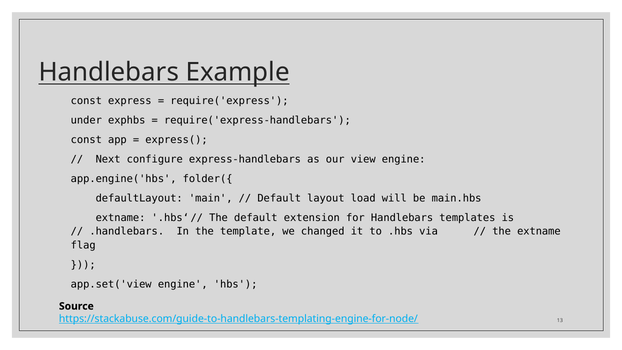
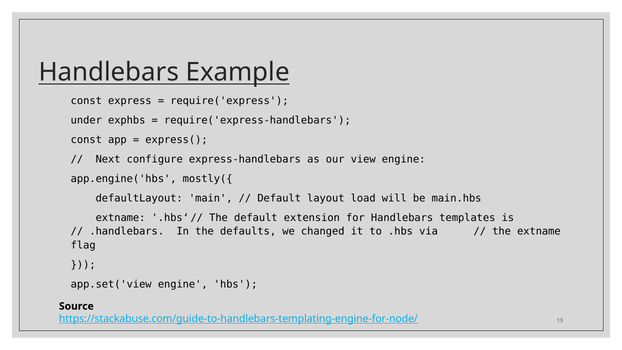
folder({: folder({ -> mostly({ (208, 179)
template: template -> defaults (248, 231)
